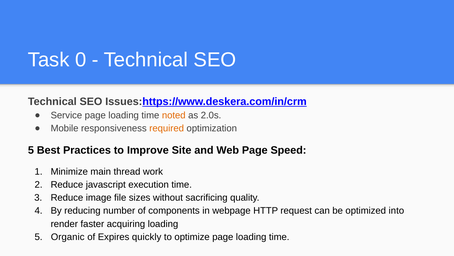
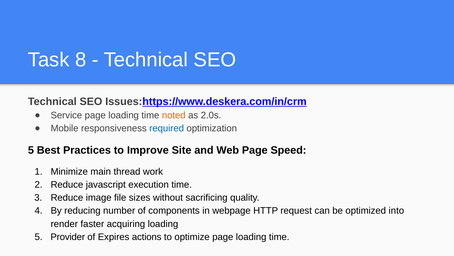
0: 0 -> 8 (81, 60)
required colour: orange -> blue (167, 128)
Organic: Organic -> Provider (68, 236)
quickly: quickly -> actions (147, 236)
